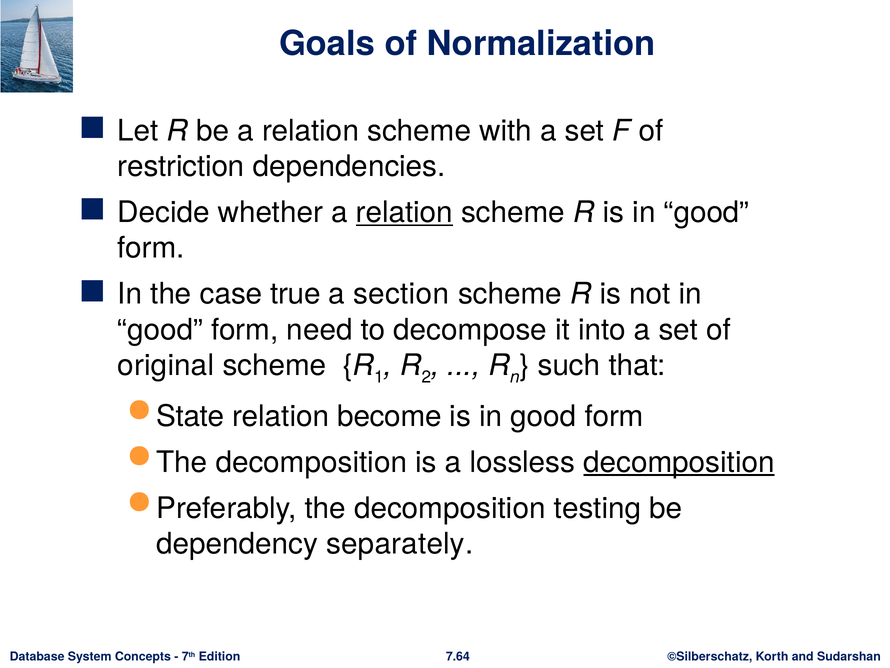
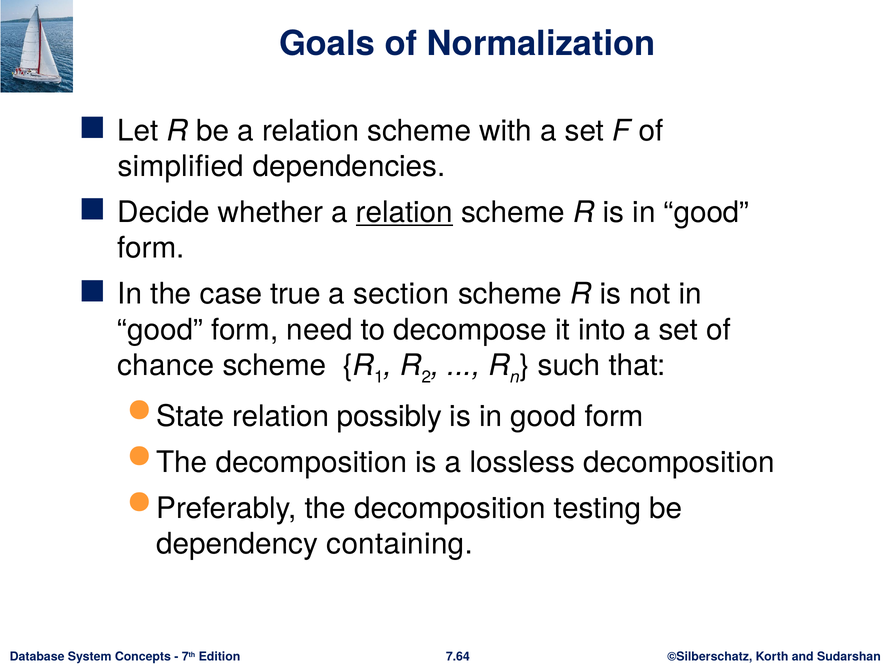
restriction: restriction -> simplified (181, 166)
original: original -> chance (166, 365)
become: become -> possibly (389, 416)
decomposition underline: present -> none (679, 462)
separately: separately -> containing (400, 544)
